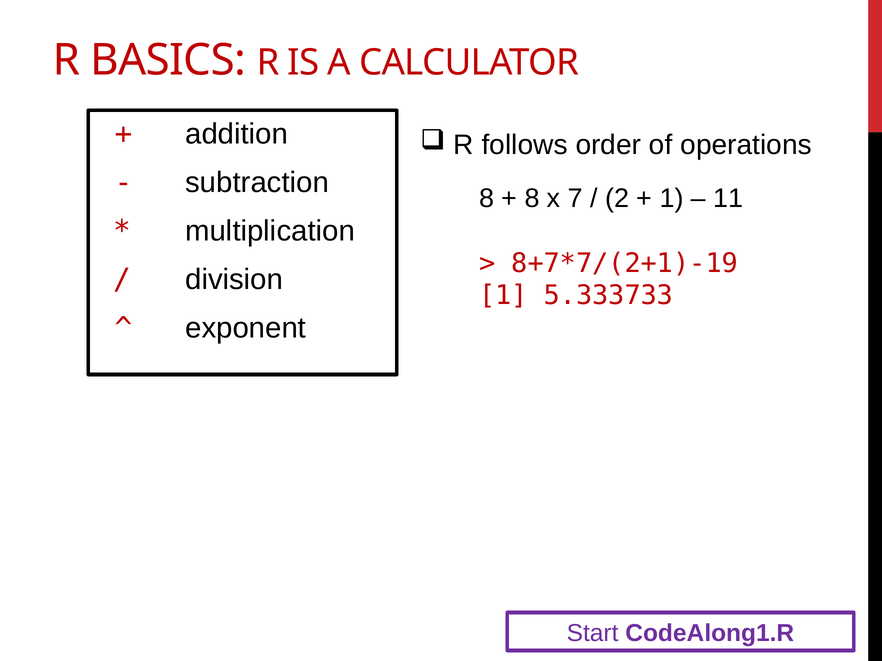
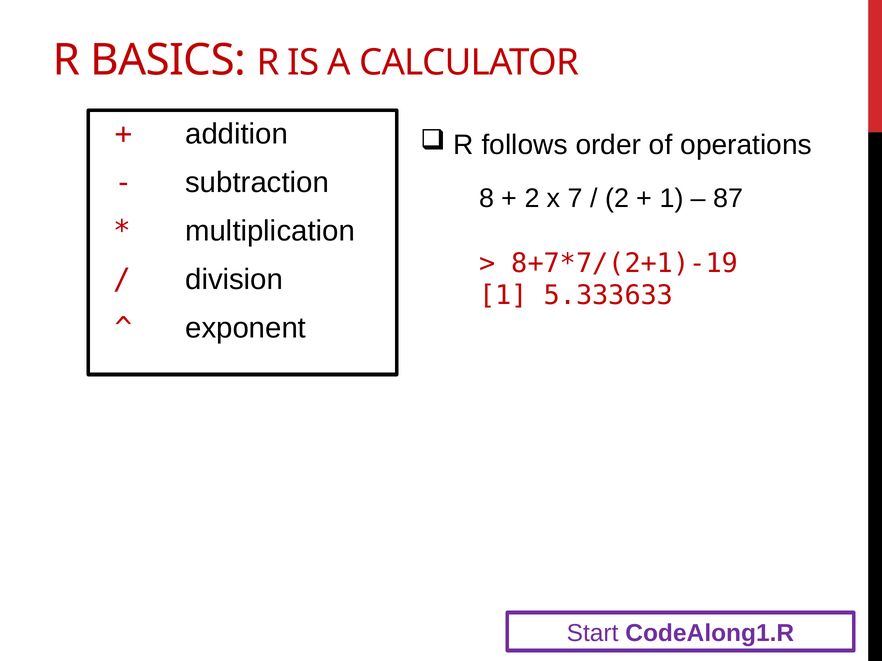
8: 8 -> 2 (532, 199)
11: 11 -> 87 (728, 199)
5.333733: 5.333733 -> 5.333633 (608, 296)
